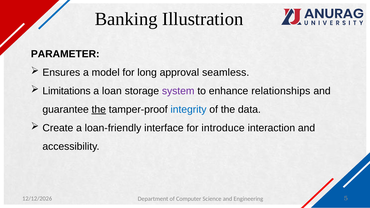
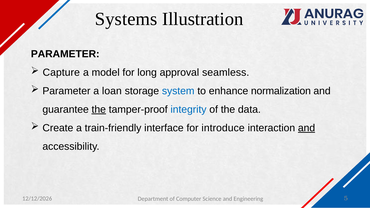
Banking: Banking -> Systems (126, 19)
Ensures: Ensures -> Capture (61, 73)
Limitations: Limitations -> Parameter (66, 91)
system colour: purple -> blue (178, 91)
relationships: relationships -> normalization (281, 91)
loan-friendly: loan-friendly -> train-friendly (113, 128)
and underline: none -> present (307, 128)
